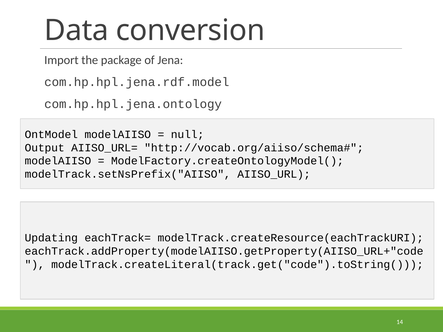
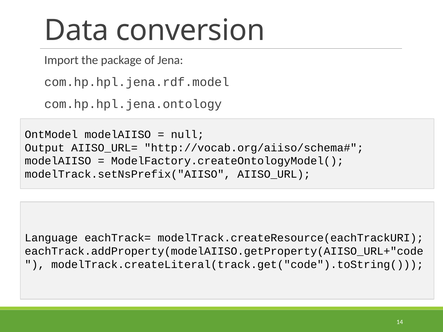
Updating: Updating -> Language (51, 238)
